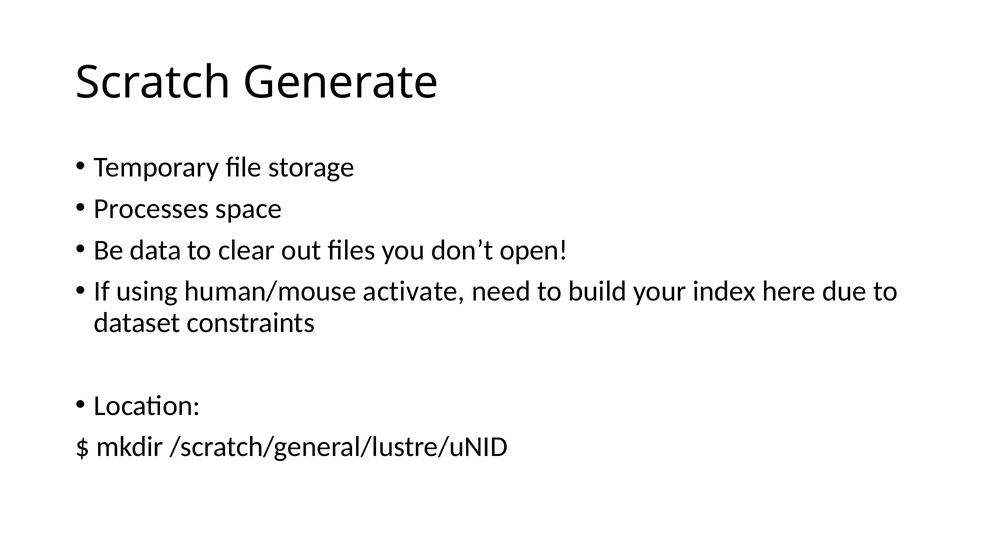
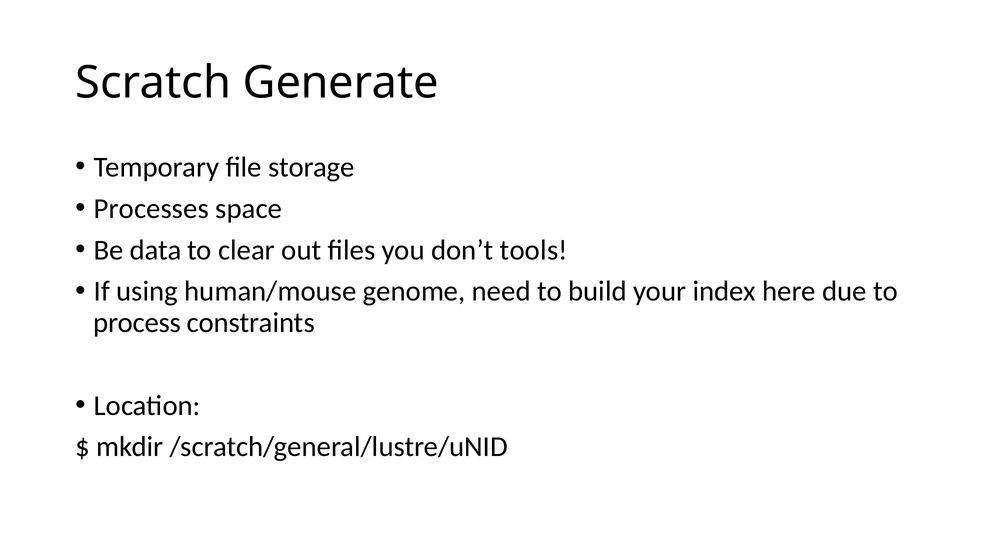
open: open -> tools (534, 250)
activate: activate -> genome (414, 291)
dataset: dataset -> process (137, 322)
